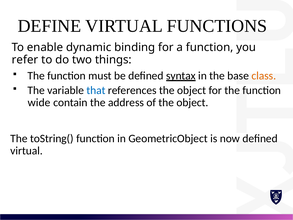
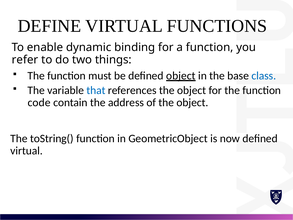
defined syntax: syntax -> object (181, 76)
class colour: orange -> blue (264, 76)
wide: wide -> code (39, 102)
